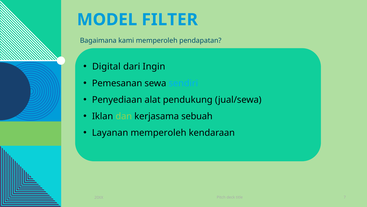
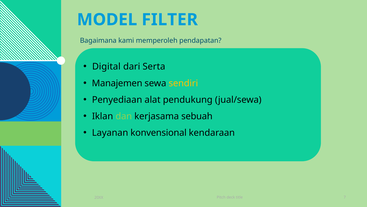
Ingin: Ingin -> Serta (154, 67)
Pemesanan: Pemesanan -> Manajemen (117, 83)
sendiri colour: light blue -> yellow (183, 83)
Layanan memperoleh: memperoleh -> konvensional (159, 133)
